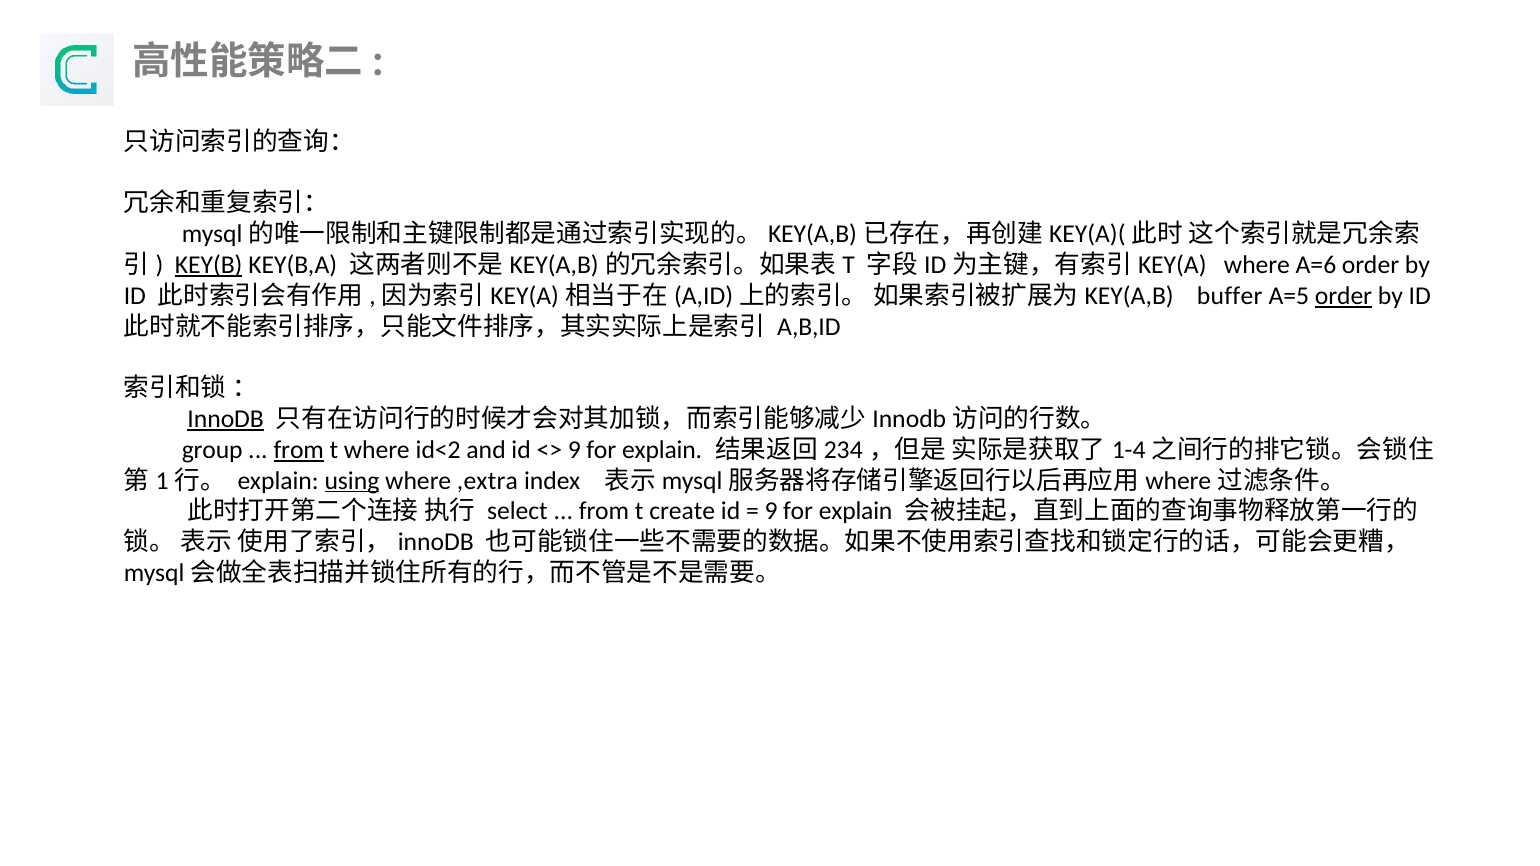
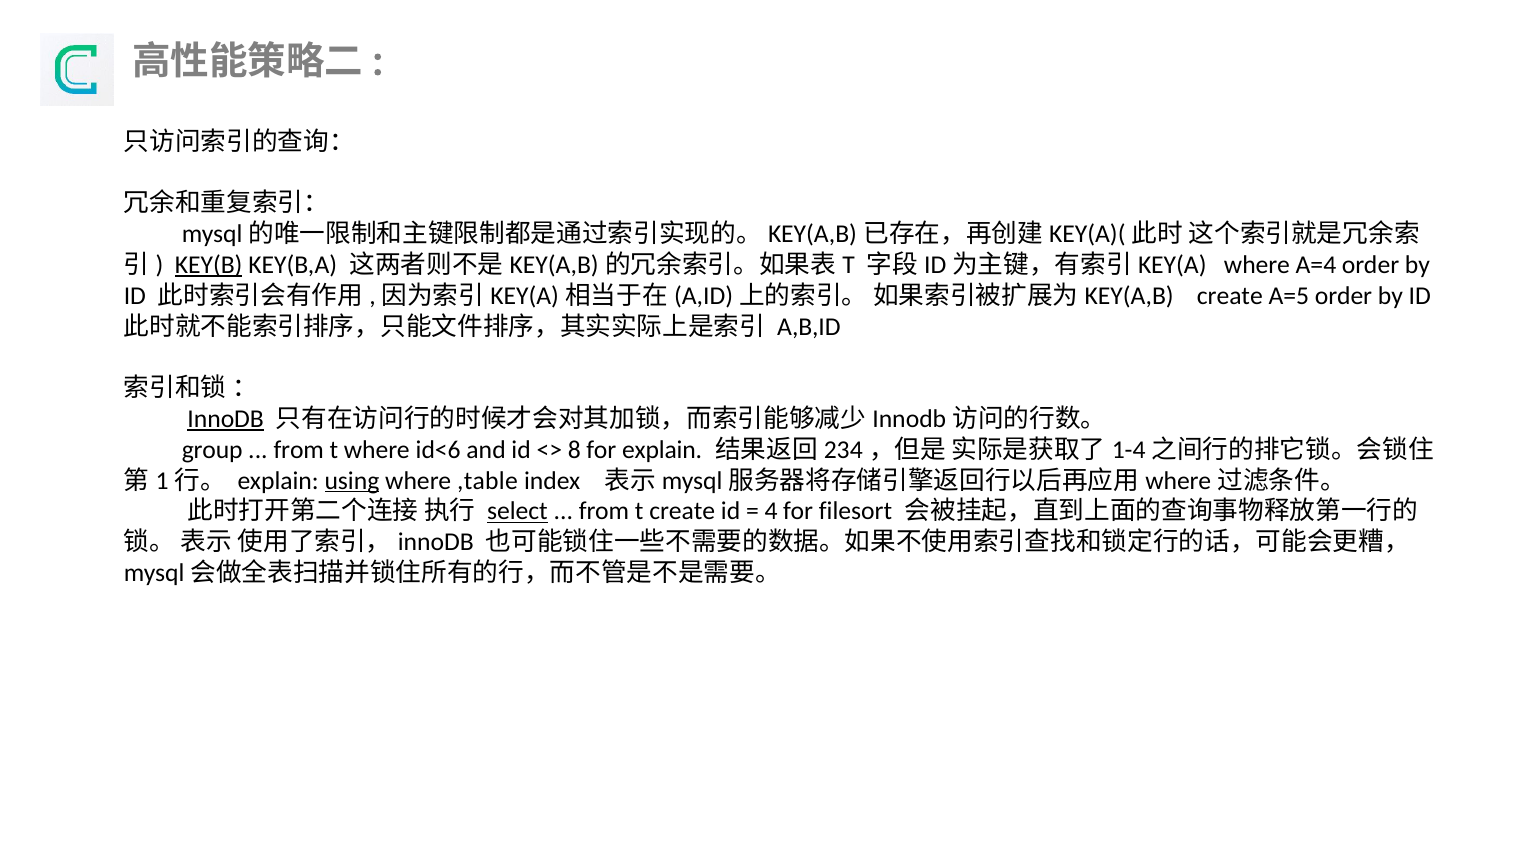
A=6: A=6 -> A=4 (1316, 265)
buffer: buffer -> create (1230, 296)
order underline: present -> none (1344, 296)
from underline: present -> none (299, 450)
id<2: id<2 -> id<6 (438, 450)
9: 9 -> 8 (574, 450)
,extra: ,extra -> ,table (487, 481)
select underline: none -> present (517, 511)
9: 9 -> 4 (771, 511)
explain: explain -> filesort (856, 511)
